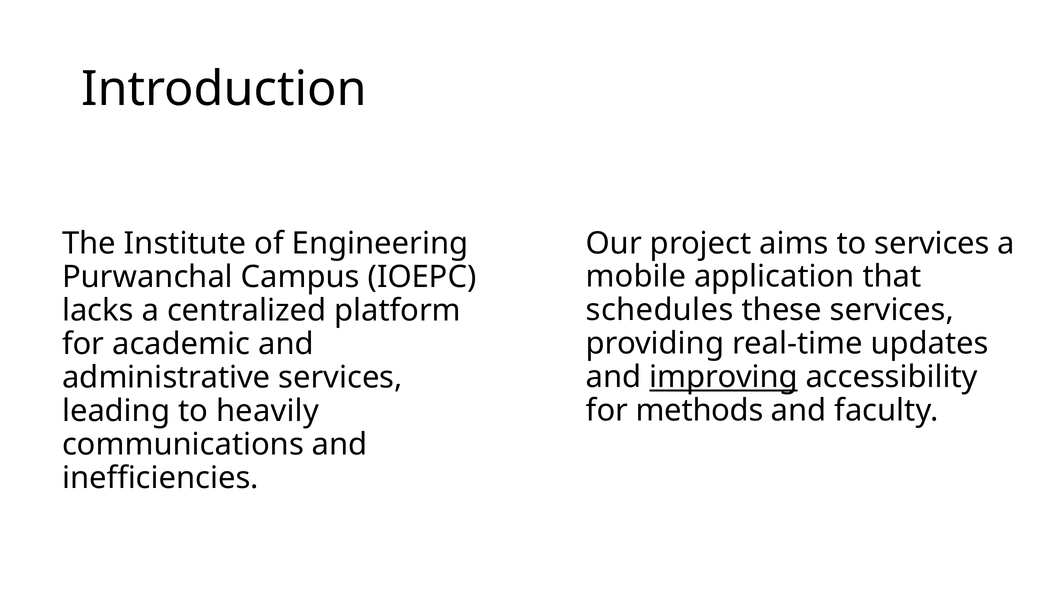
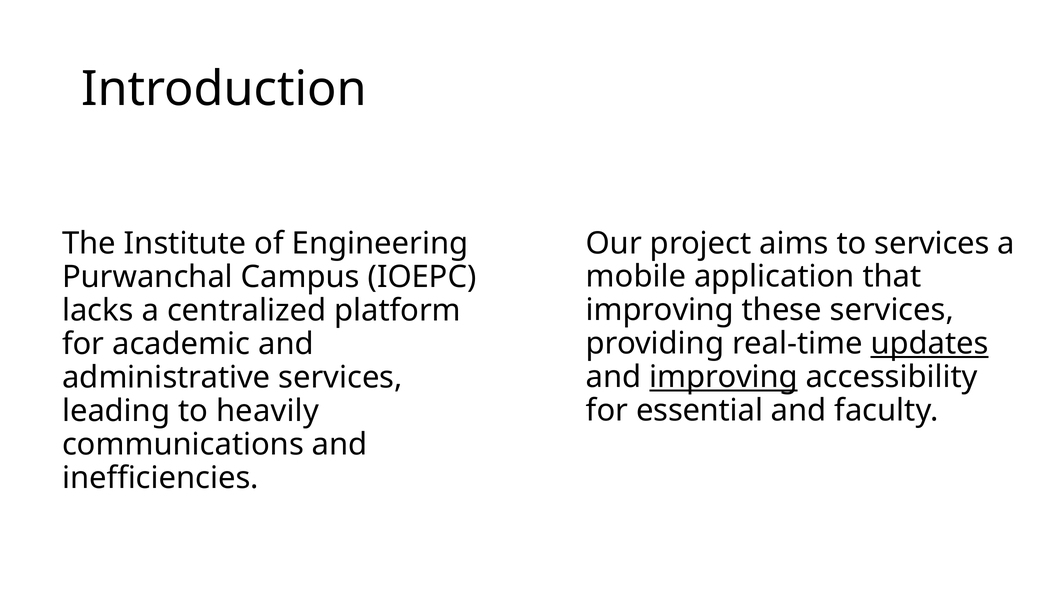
schedules: schedules -> improving (660, 310)
updates underline: none -> present (930, 344)
methods: methods -> essential (700, 410)
